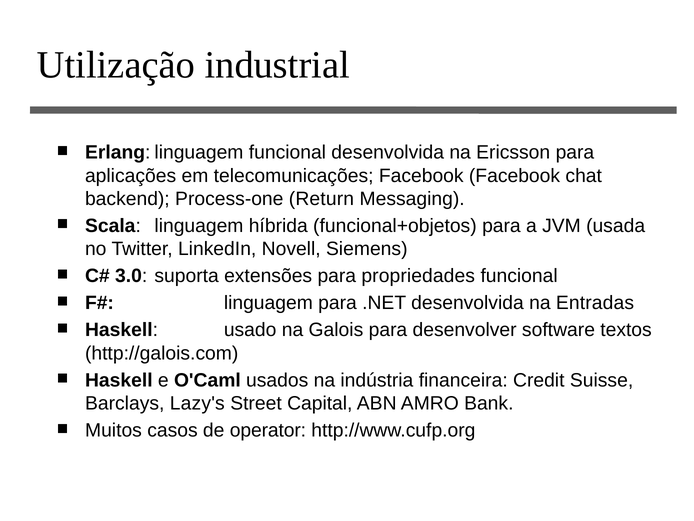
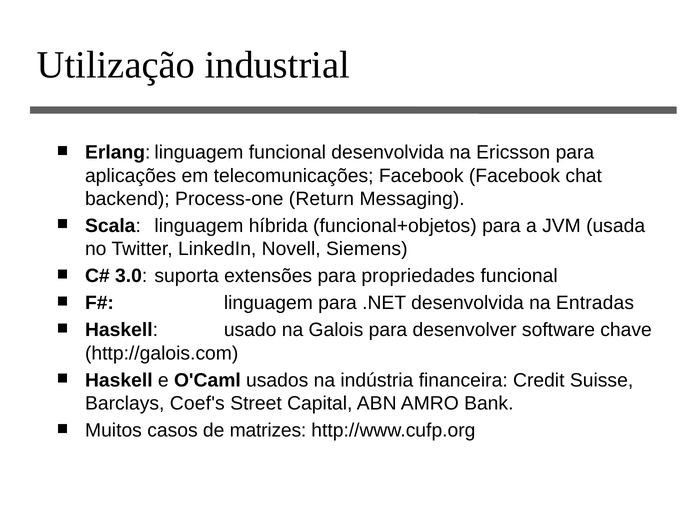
textos: textos -> chave (626, 330)
Lazy's: Lazy's -> Coef's (197, 403)
operator: operator -> matrizes (268, 430)
